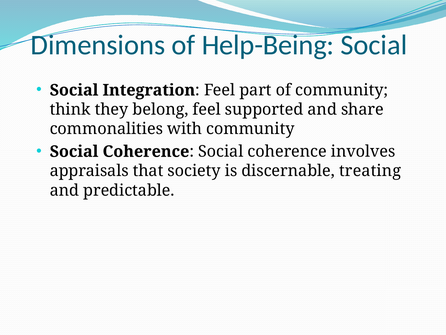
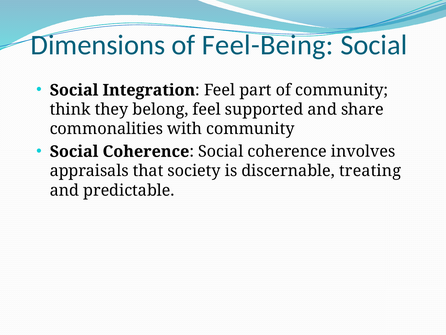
Help-Being: Help-Being -> Feel-Being (268, 45)
